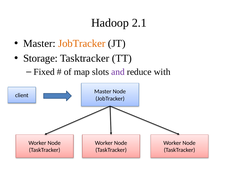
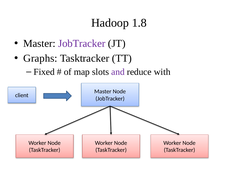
2.1: 2.1 -> 1.8 (139, 23)
JobTracker colour: orange -> purple (82, 44)
Storage: Storage -> Graphs (40, 58)
